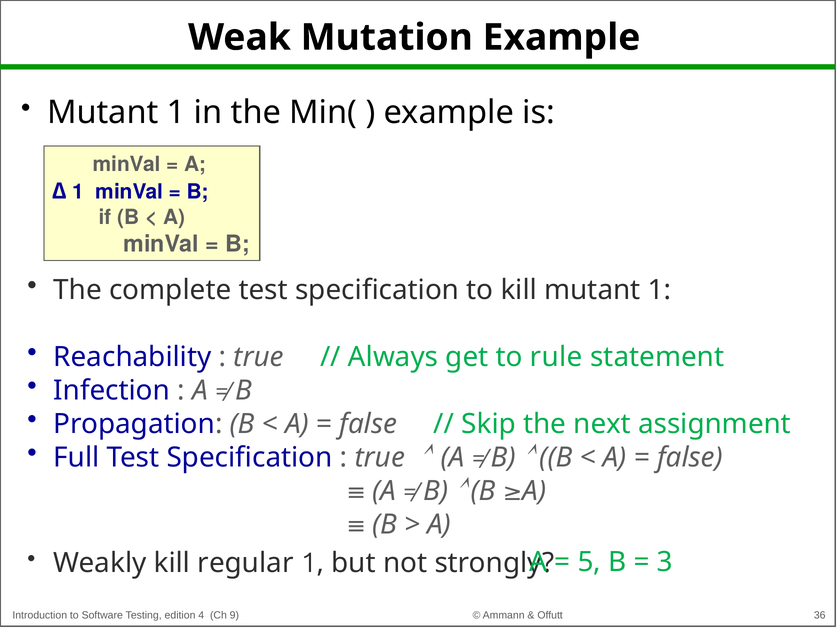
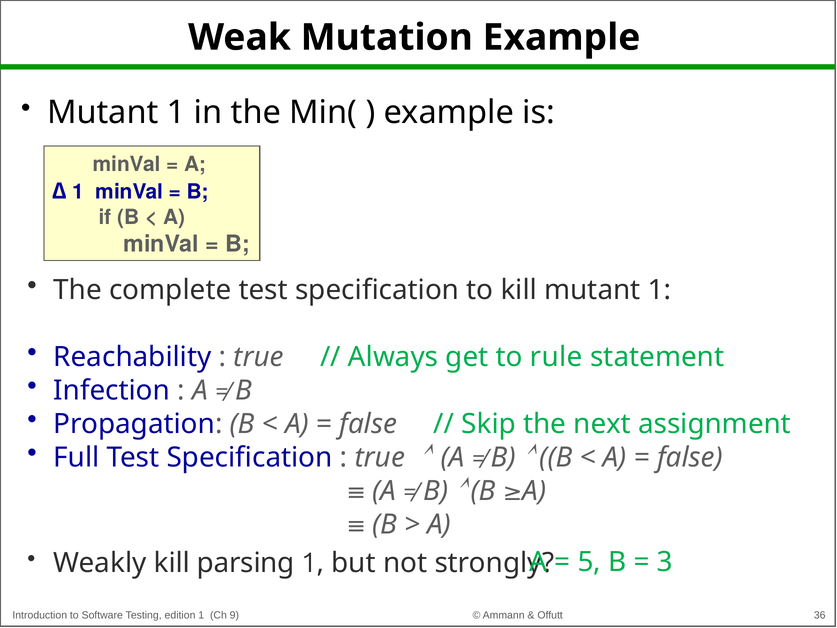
regular: regular -> parsing (246, 563)
edition 4: 4 -> 1 (201, 615)
